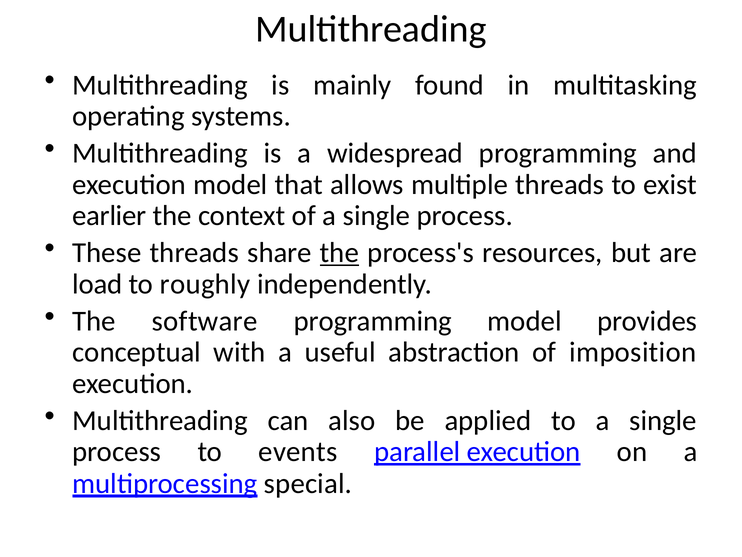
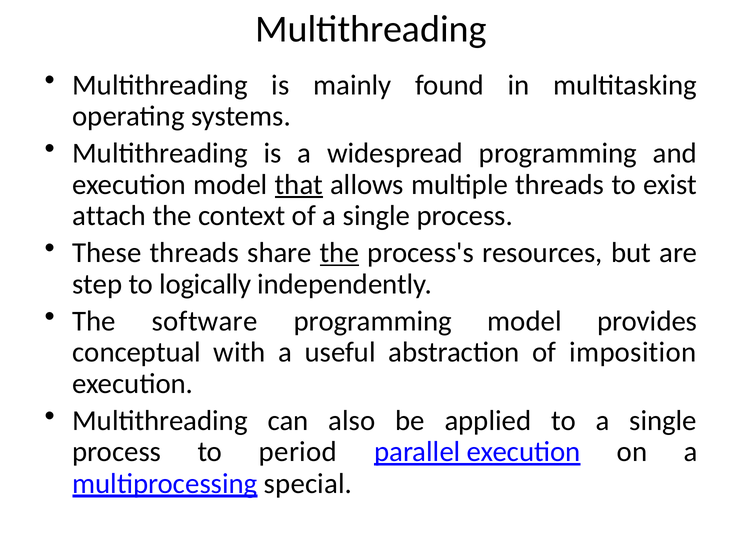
that underline: none -> present (299, 184)
earlier: earlier -> attach (109, 216)
load: load -> step (97, 284)
roughly: roughly -> logically (205, 284)
events: events -> period (298, 451)
